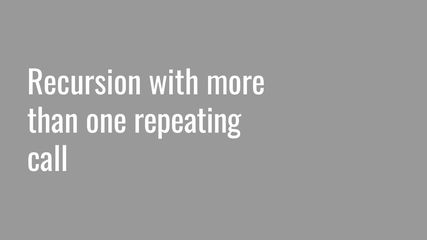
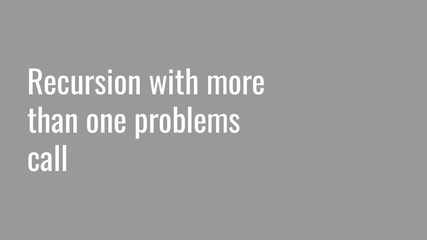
repeating: repeating -> problems (187, 122)
